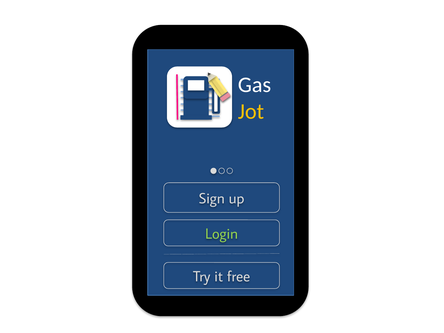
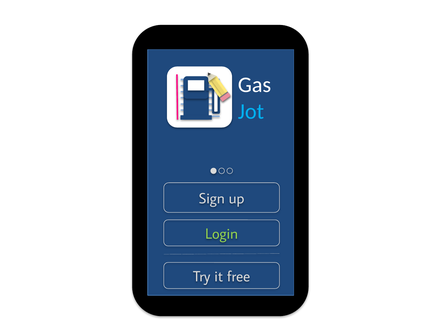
Jot colour: yellow -> light blue (251, 112)
